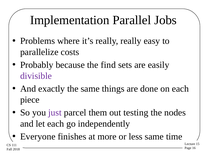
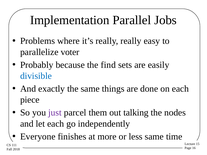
costs: costs -> voter (70, 52)
divisible colour: purple -> blue (36, 76)
testing: testing -> talking (136, 113)
